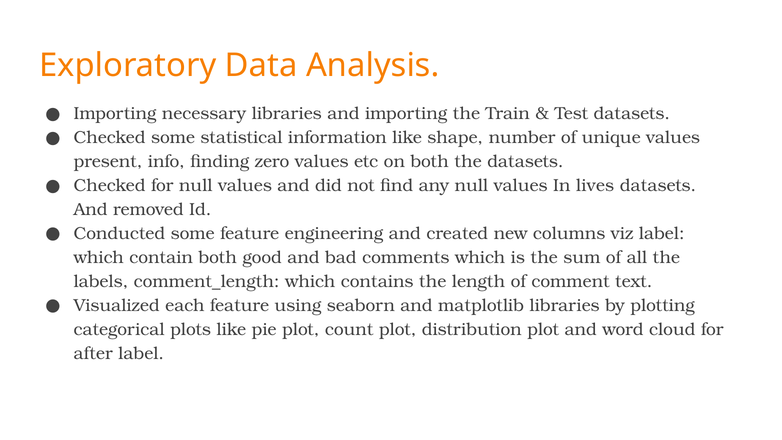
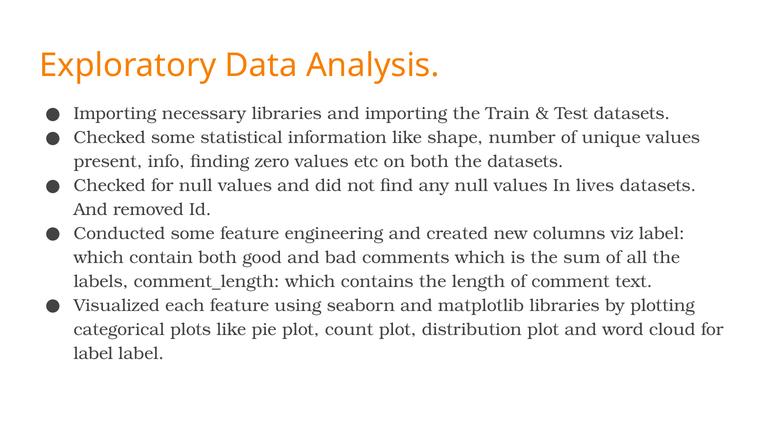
after: after -> label (93, 353)
